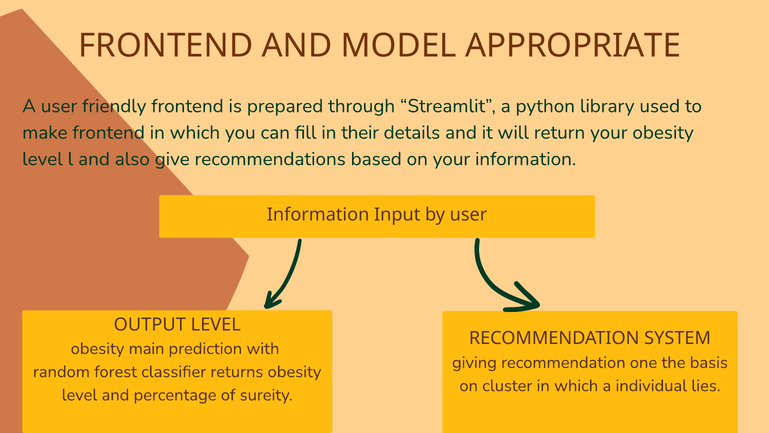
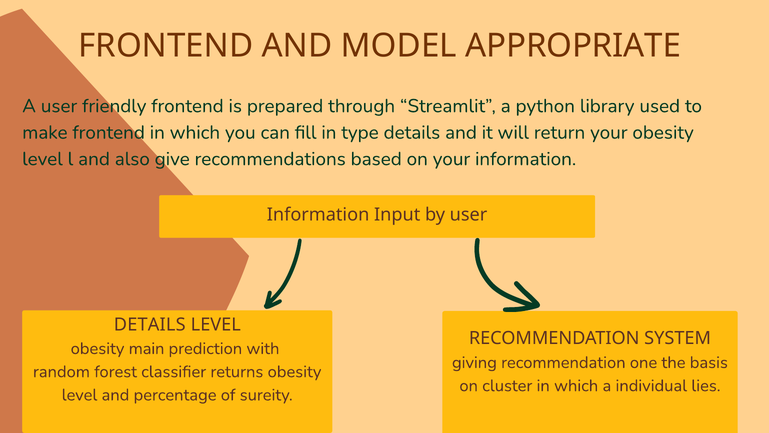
their: their -> type (360, 132)
OUTPUT: OUTPUT -> DETAILS (150, 324)
